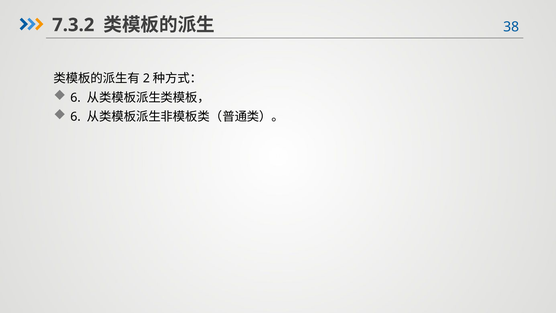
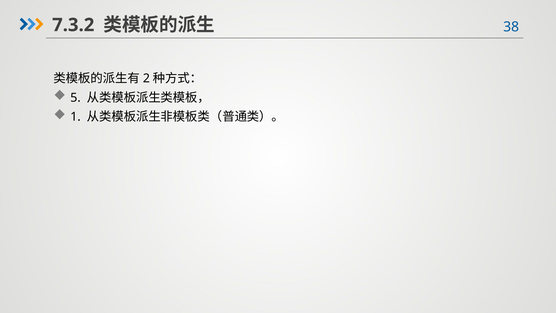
6: 6 -> 5 (75, 98)
6: 6 -> 1 (75, 117)
